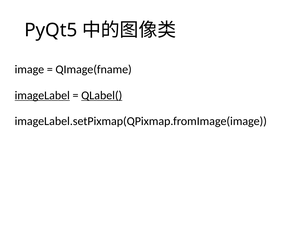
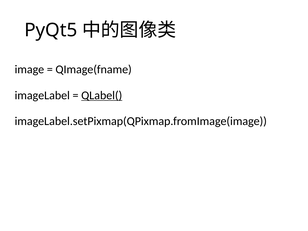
imageLabel underline: present -> none (42, 95)
